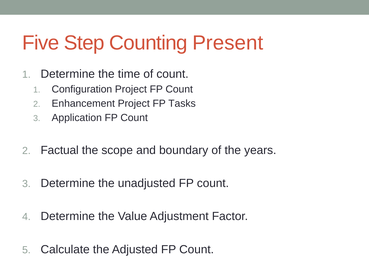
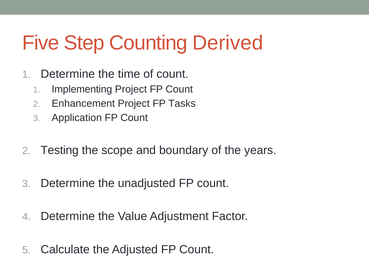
Present: Present -> Derived (228, 43)
Configuration: Configuration -> Implementing (82, 89)
Factual: Factual -> Testing (60, 151)
